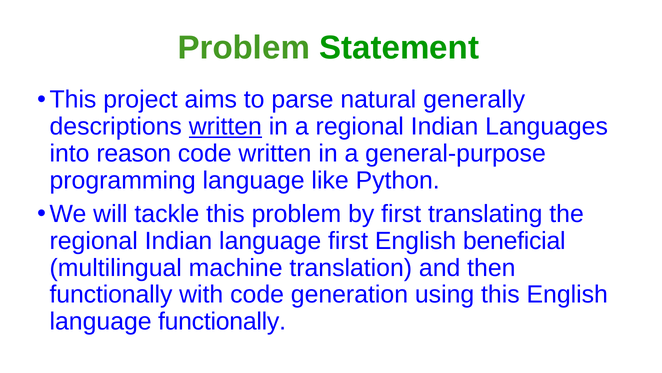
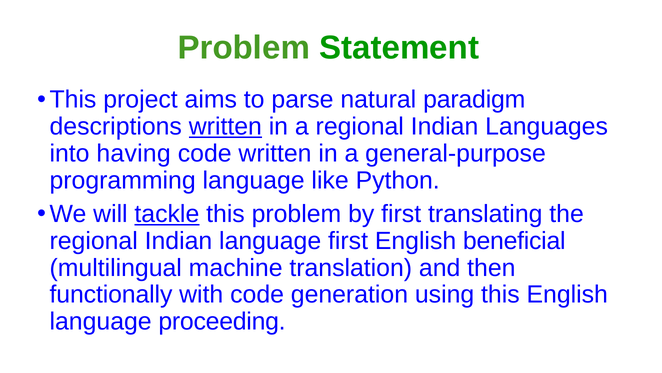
generally: generally -> paradigm (474, 100)
reason: reason -> having (134, 153)
tackle underline: none -> present (167, 214)
language functionally: functionally -> proceeding (222, 321)
